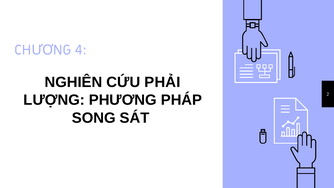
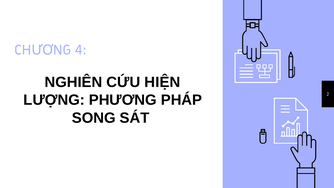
PHẢI: PHẢI -> HIỆN (162, 82)
